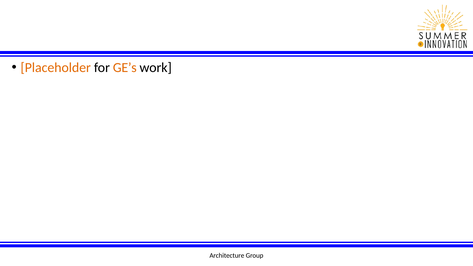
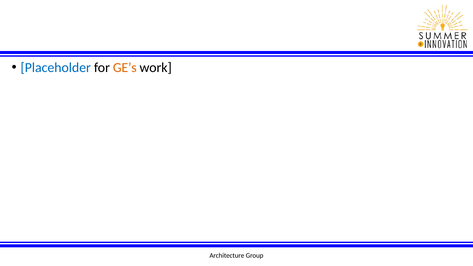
Placeholder colour: orange -> blue (56, 68)
